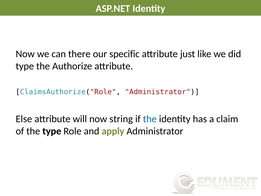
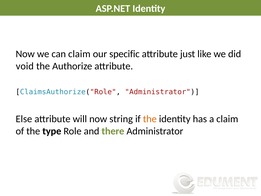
can there: there -> claim (79, 54)
type: type -> void (25, 66)
the colour: blue -> orange (150, 119)
apply: apply -> there (113, 131)
